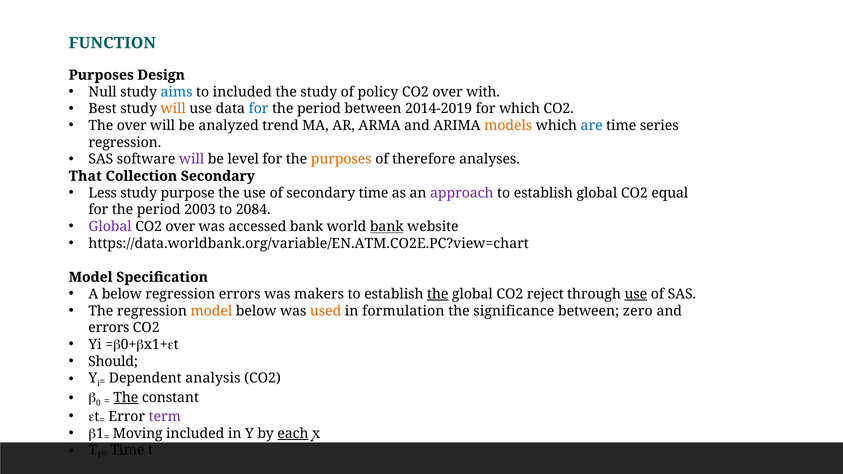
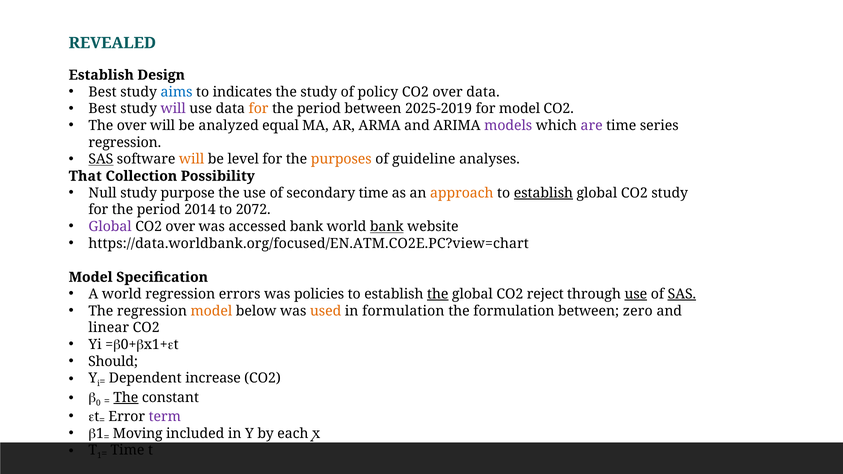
FUNCTION: FUNCTION -> REVEALED (112, 43)
Purposes: Purposes -> Establish (101, 75)
Null: Null -> Best (103, 92)
to included: included -> indicates (242, 92)
over with: with -> data (483, 92)
will colour: orange -> purple (173, 109)
for colour: blue -> orange (259, 109)
2014-2019: 2014-2019 -> 2025-2019 (439, 109)
for which: which -> model (520, 109)
trend: trend -> equal (281, 126)
models colour: orange -> purple (508, 126)
are colour: blue -> purple (592, 126)
SAS underline: none -> present (101, 159)
will colour: purple -> orange (192, 159)
therefore: therefore -> guideline (424, 159)
Collection Secondary: Secondary -> Possibility (218, 176)
Less: Less -> Null (103, 193)
approach colour: purple -> orange (462, 193)
establish underline: none -> present (543, 193)
CO2 equal: equal -> study (670, 193)
2003: 2003 -> 2014 (200, 210)
2084: 2084 -> 2072 (253, 210)
https://data.worldbank.org/variable/EN.ATM.CO2E.PC?view=chart: https://data.worldbank.org/variable/EN.ATM.CO2E.PC?view=chart -> https://data.worldbank.org/focused/EN.ATM.CO2E.PC?view=chart (309, 244)
A below: below -> world (122, 294)
makers: makers -> policies (319, 294)
SAS underline: none -> present (682, 294)
the significance: significance -> formulation (514, 311)
errors: errors -> linear (109, 328)
analysis: analysis -> increase (213, 378)
each underline: present -> none (293, 434)
